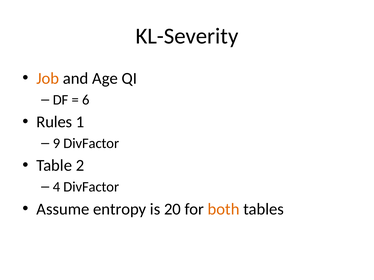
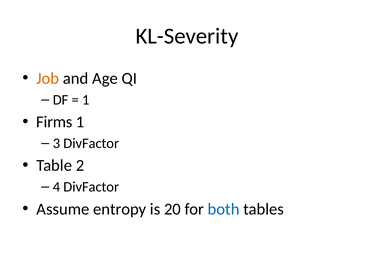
6: 6 -> 1 (86, 100)
Rules: Rules -> Firms (54, 122)
9: 9 -> 3 (57, 144)
both colour: orange -> blue (224, 209)
